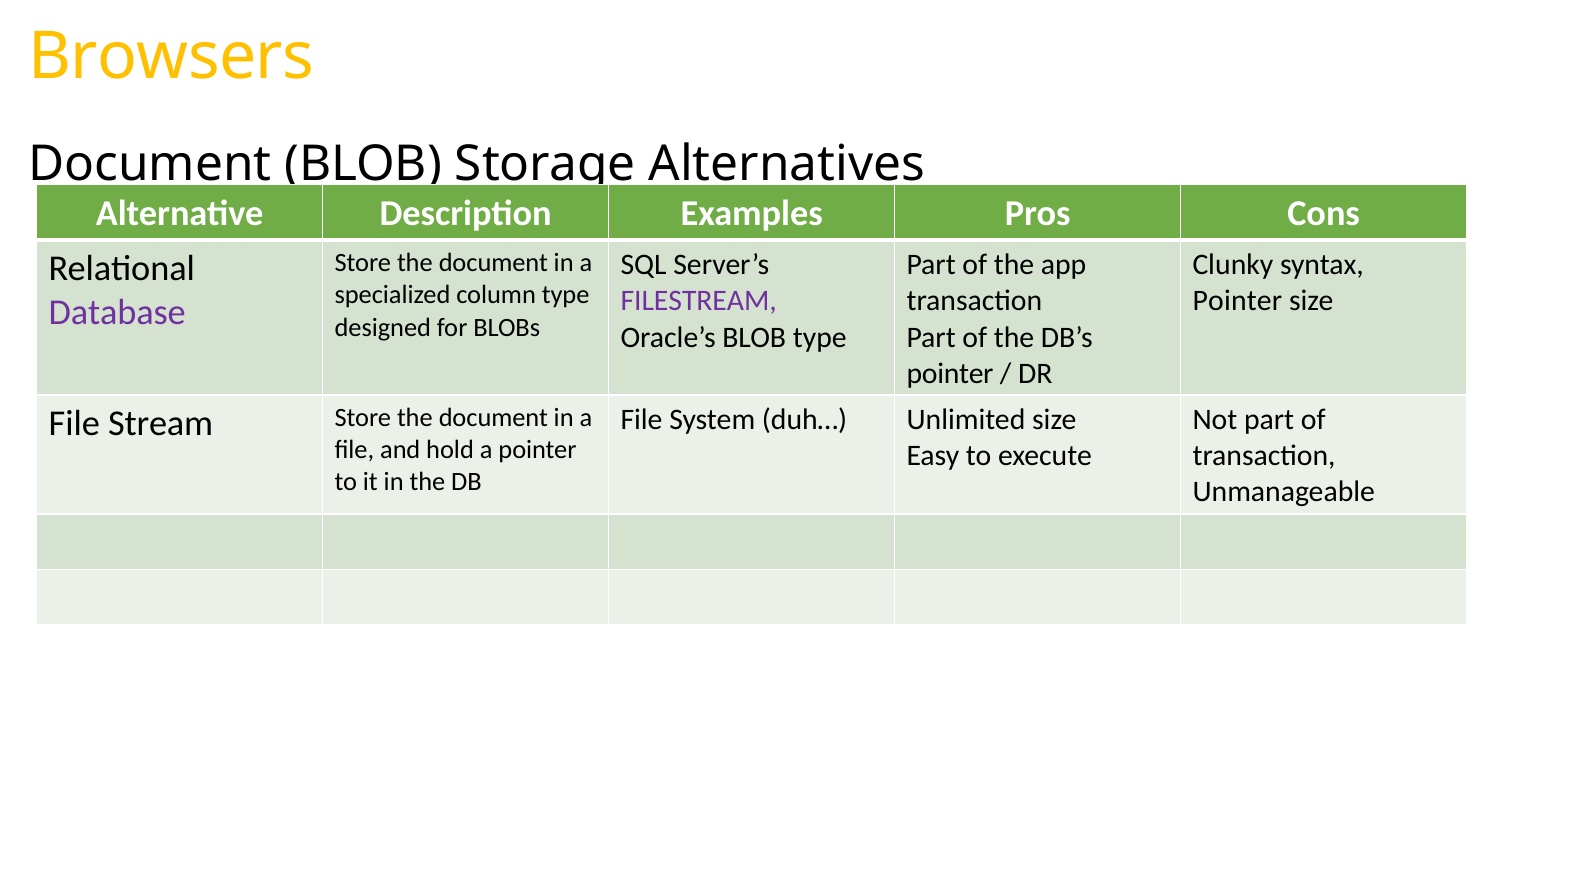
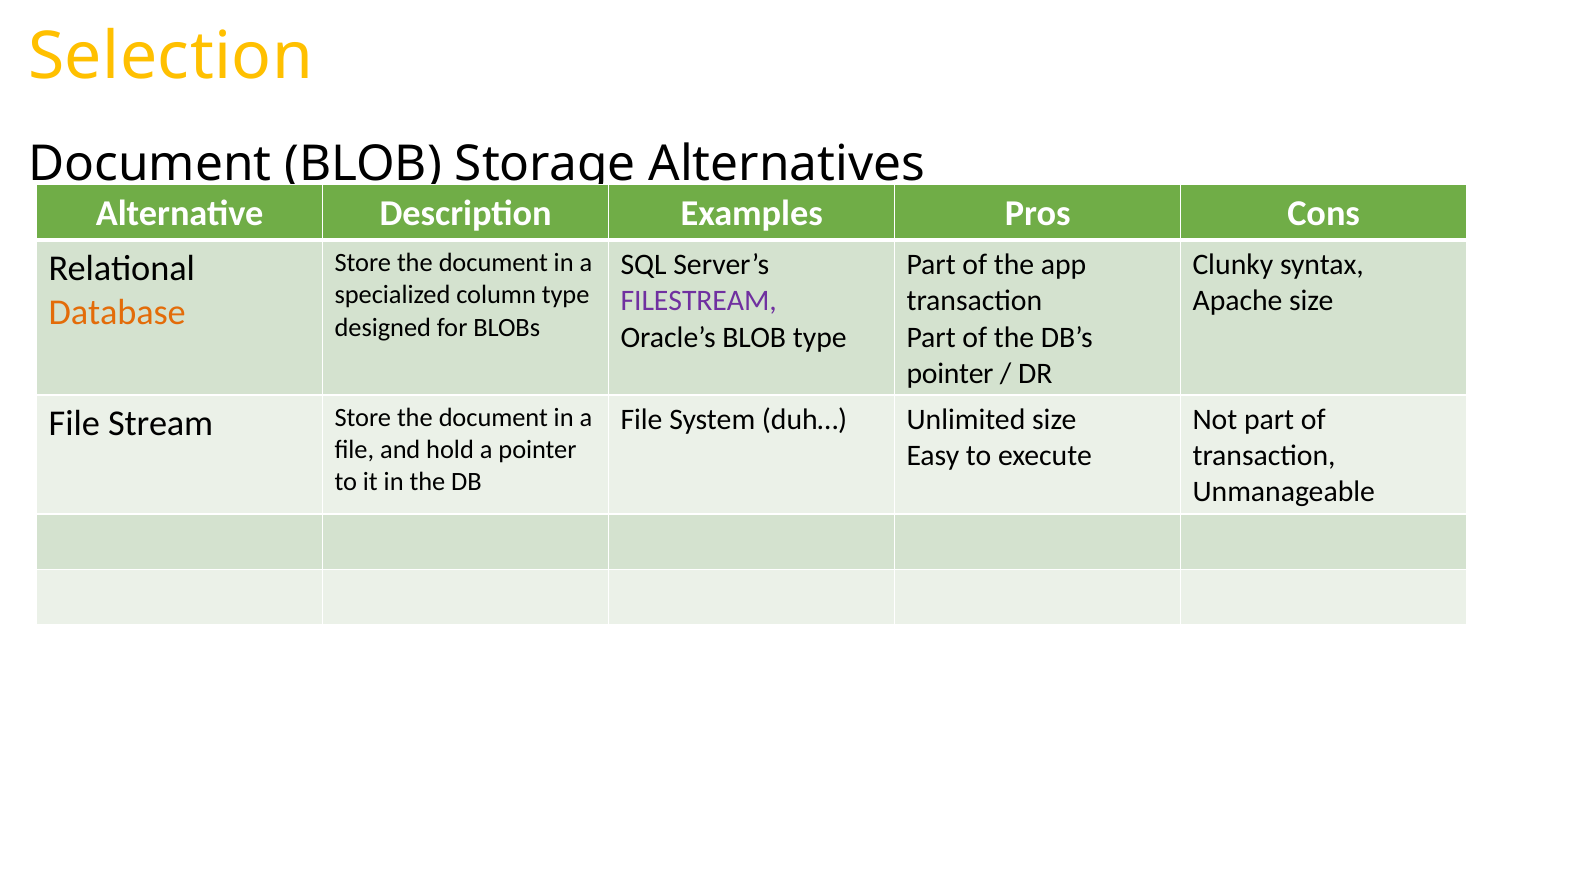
Browsers: Browsers -> Selection (171, 57)
Pointer: Pointer -> Apache (1238, 301)
Database colour: purple -> orange (117, 313)
